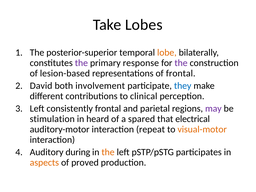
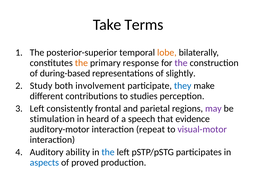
Lobes: Lobes -> Terms (144, 25)
the colour: purple -> orange (81, 63)
lesion-based: lesion-based -> during-based (65, 73)
of frontal: frontal -> slightly (181, 73)
David: David -> Study (41, 86)
clinical: clinical -> studies (144, 96)
spared: spared -> speech (142, 119)
electrical: electrical -> evidence (193, 119)
visual-motor colour: orange -> purple (202, 129)
during: during -> ability (78, 152)
the colour: orange -> blue (108, 152)
aspects colour: orange -> blue (44, 162)
